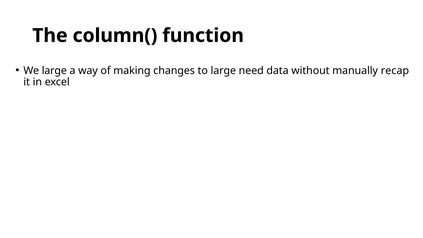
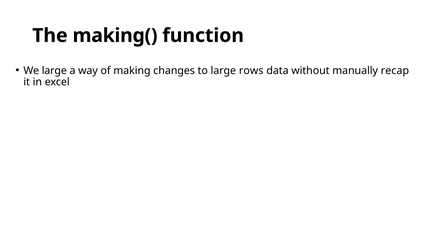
column(: column( -> making( (115, 36)
need: need -> rows (251, 71)
